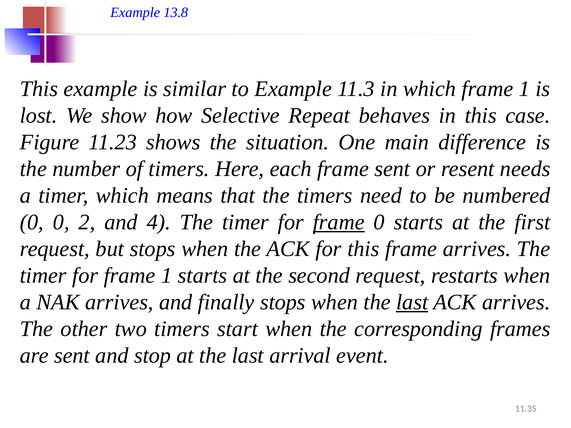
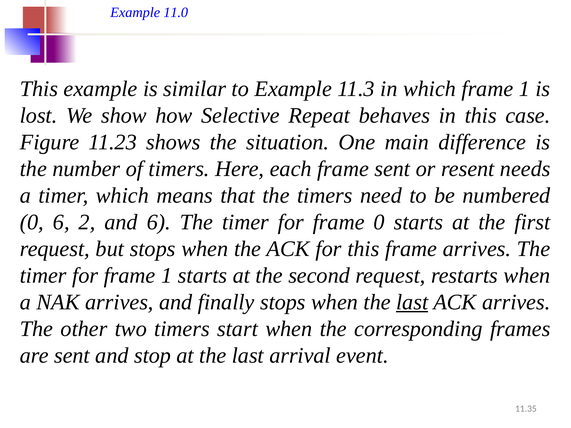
13.8: 13.8 -> 11.0 (176, 12)
0 0: 0 -> 6 (61, 222)
and 4: 4 -> 6 (159, 222)
frame underline: present -> none (339, 222)
